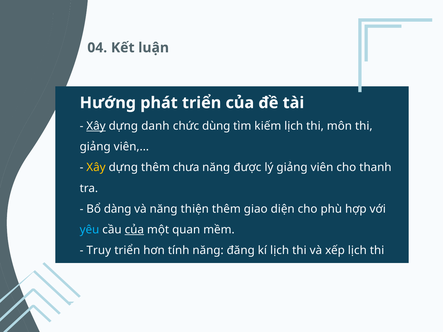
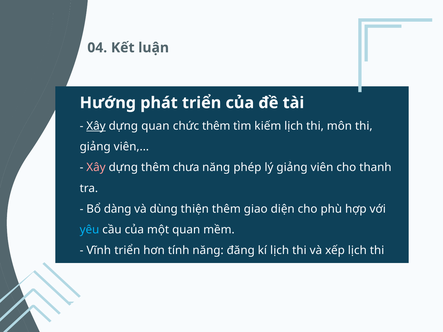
dựng danh: danh -> quan (155, 126)
chức dùng: dùng -> thêm (216, 126)
Xây colour: yellow -> pink (96, 168)
năng được: được -> phép (247, 168)
và năng: năng -> dùng (164, 209)
của underline: present -> none (134, 230)
Truy: Truy -> Vĩnh (99, 251)
